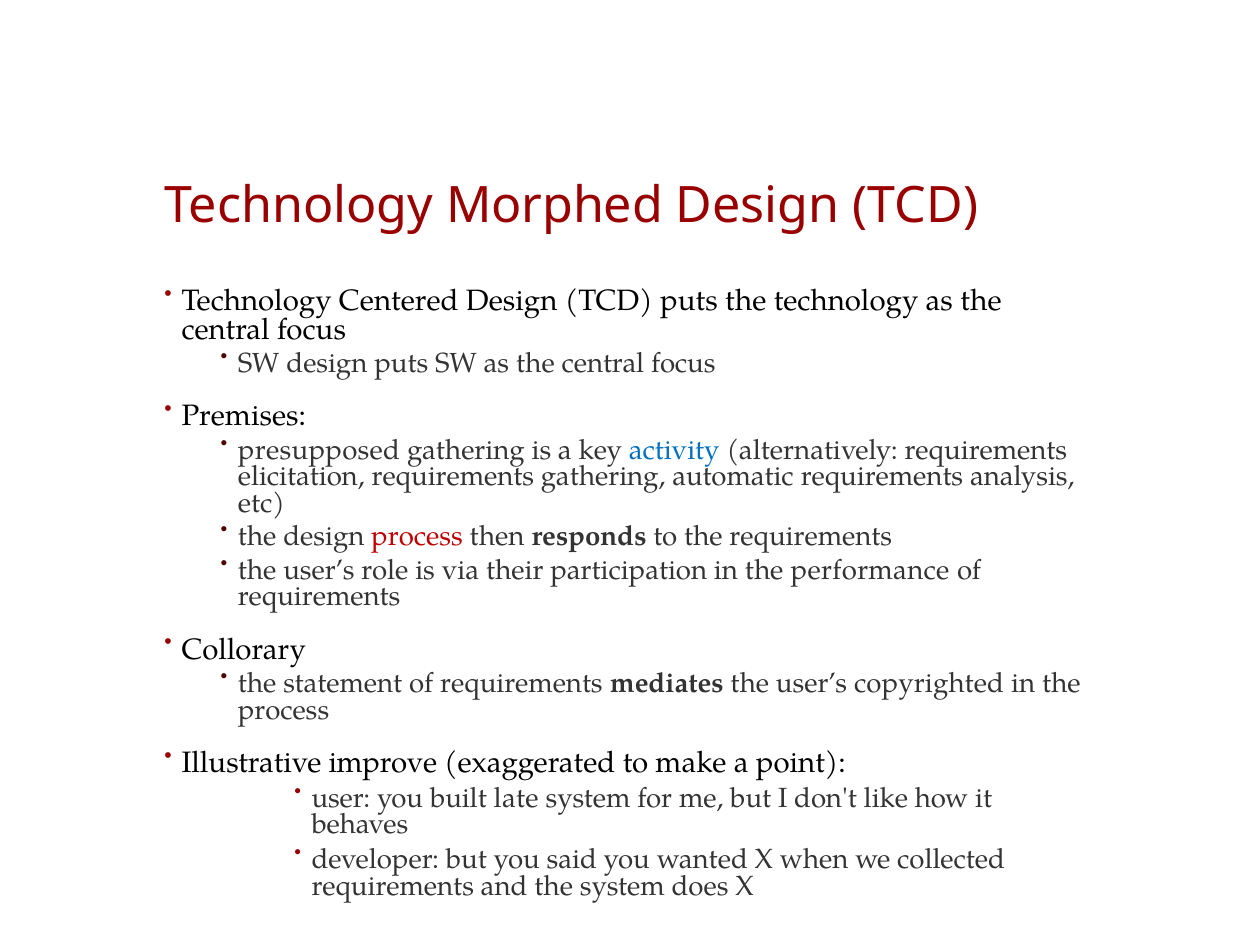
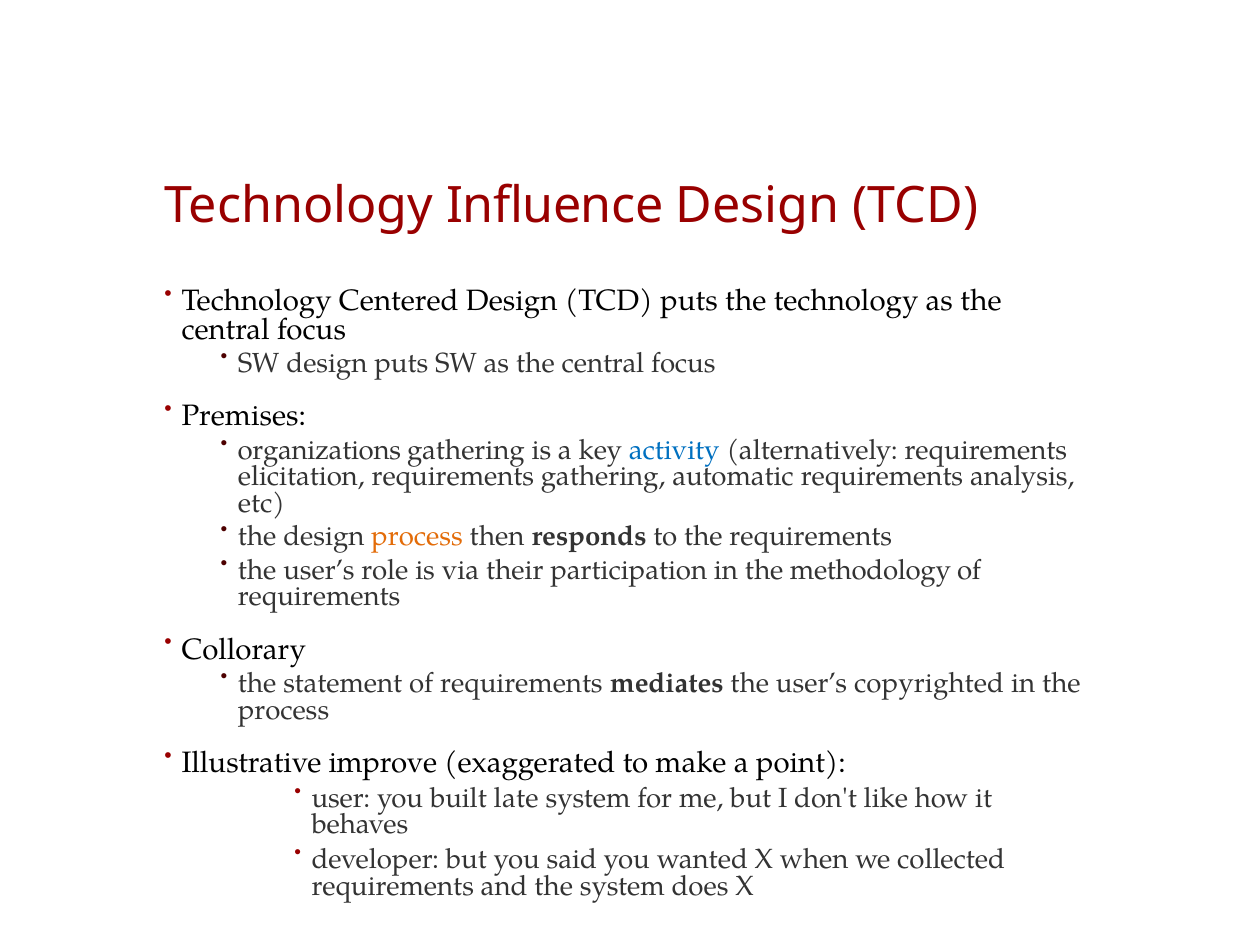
Morphed: Morphed -> Influence (555, 206)
presupposed: presupposed -> organizations (319, 450)
process colour: red -> orange (417, 536)
performance: performance -> methodology (870, 570)
